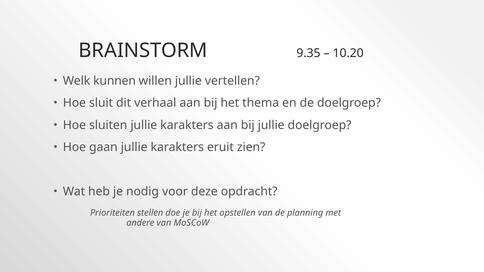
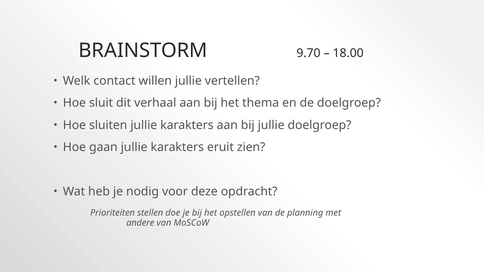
9.35: 9.35 -> 9.70 (308, 53)
10.20: 10.20 -> 18.00 (348, 53)
kunnen: kunnen -> contact (114, 81)
